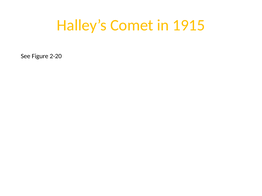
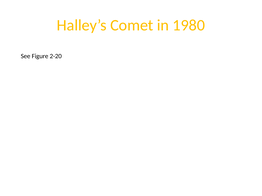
1915: 1915 -> 1980 (189, 25)
